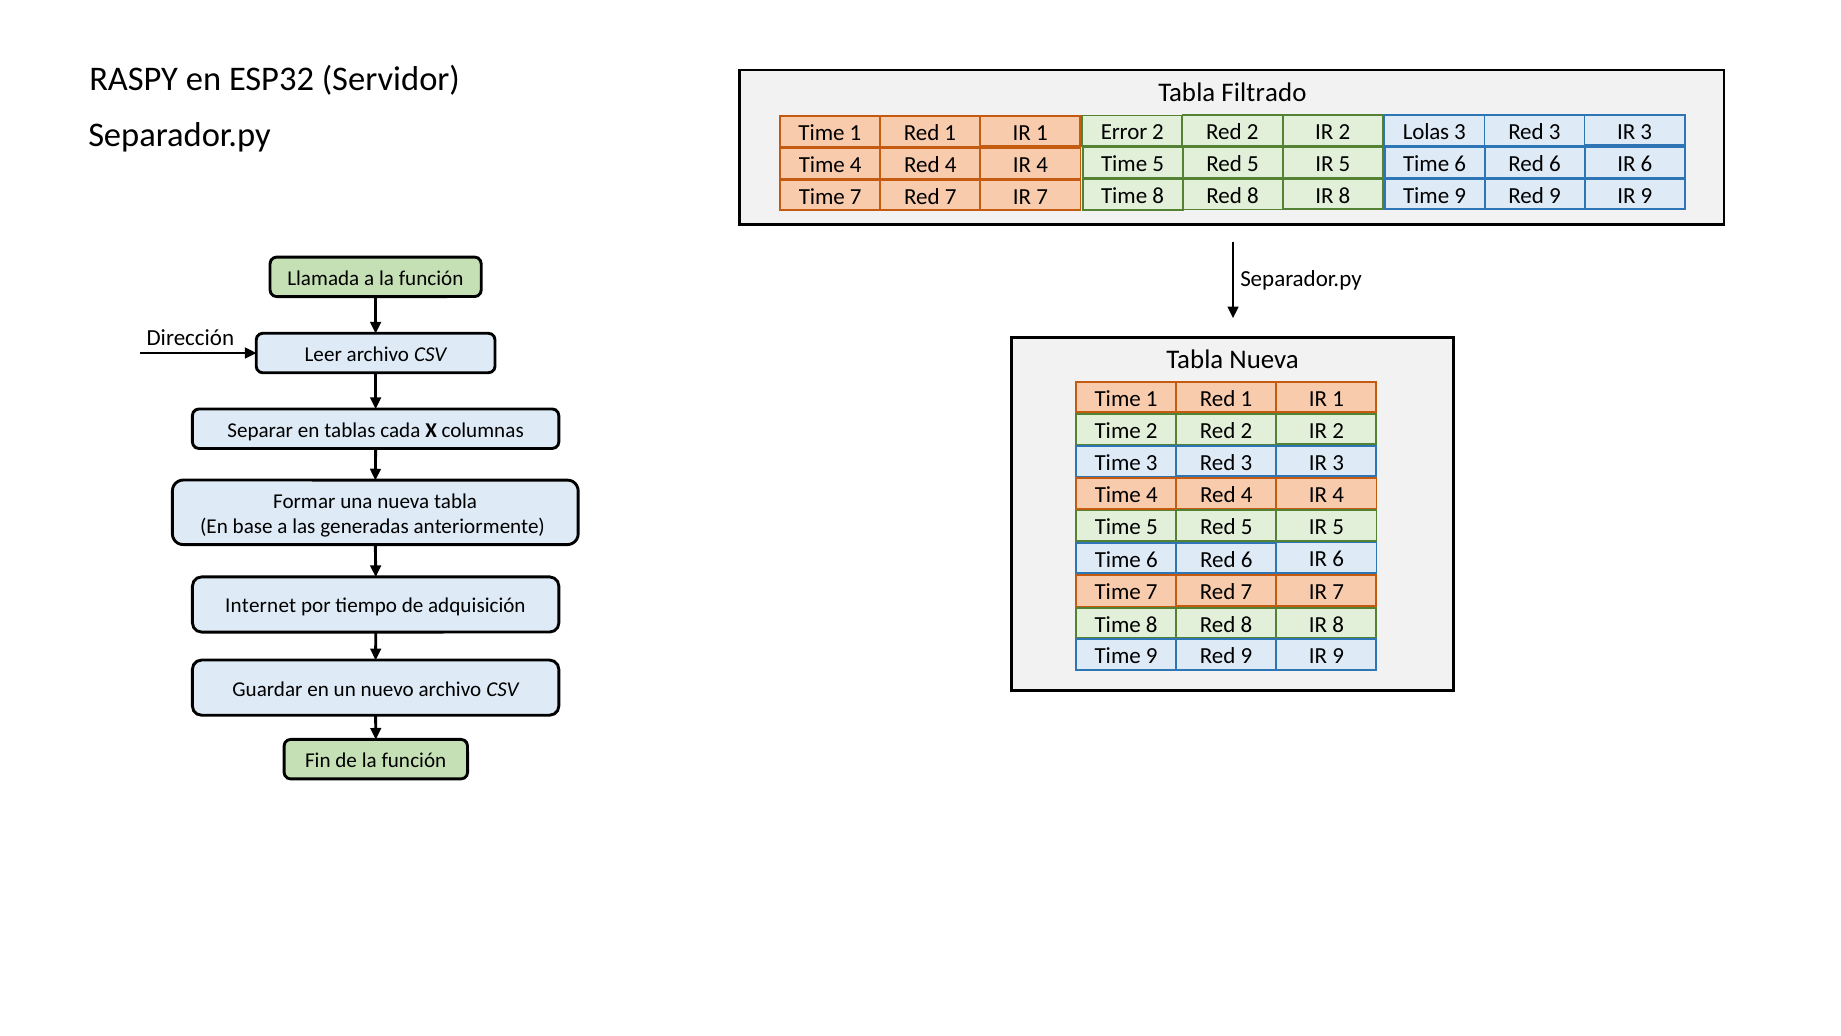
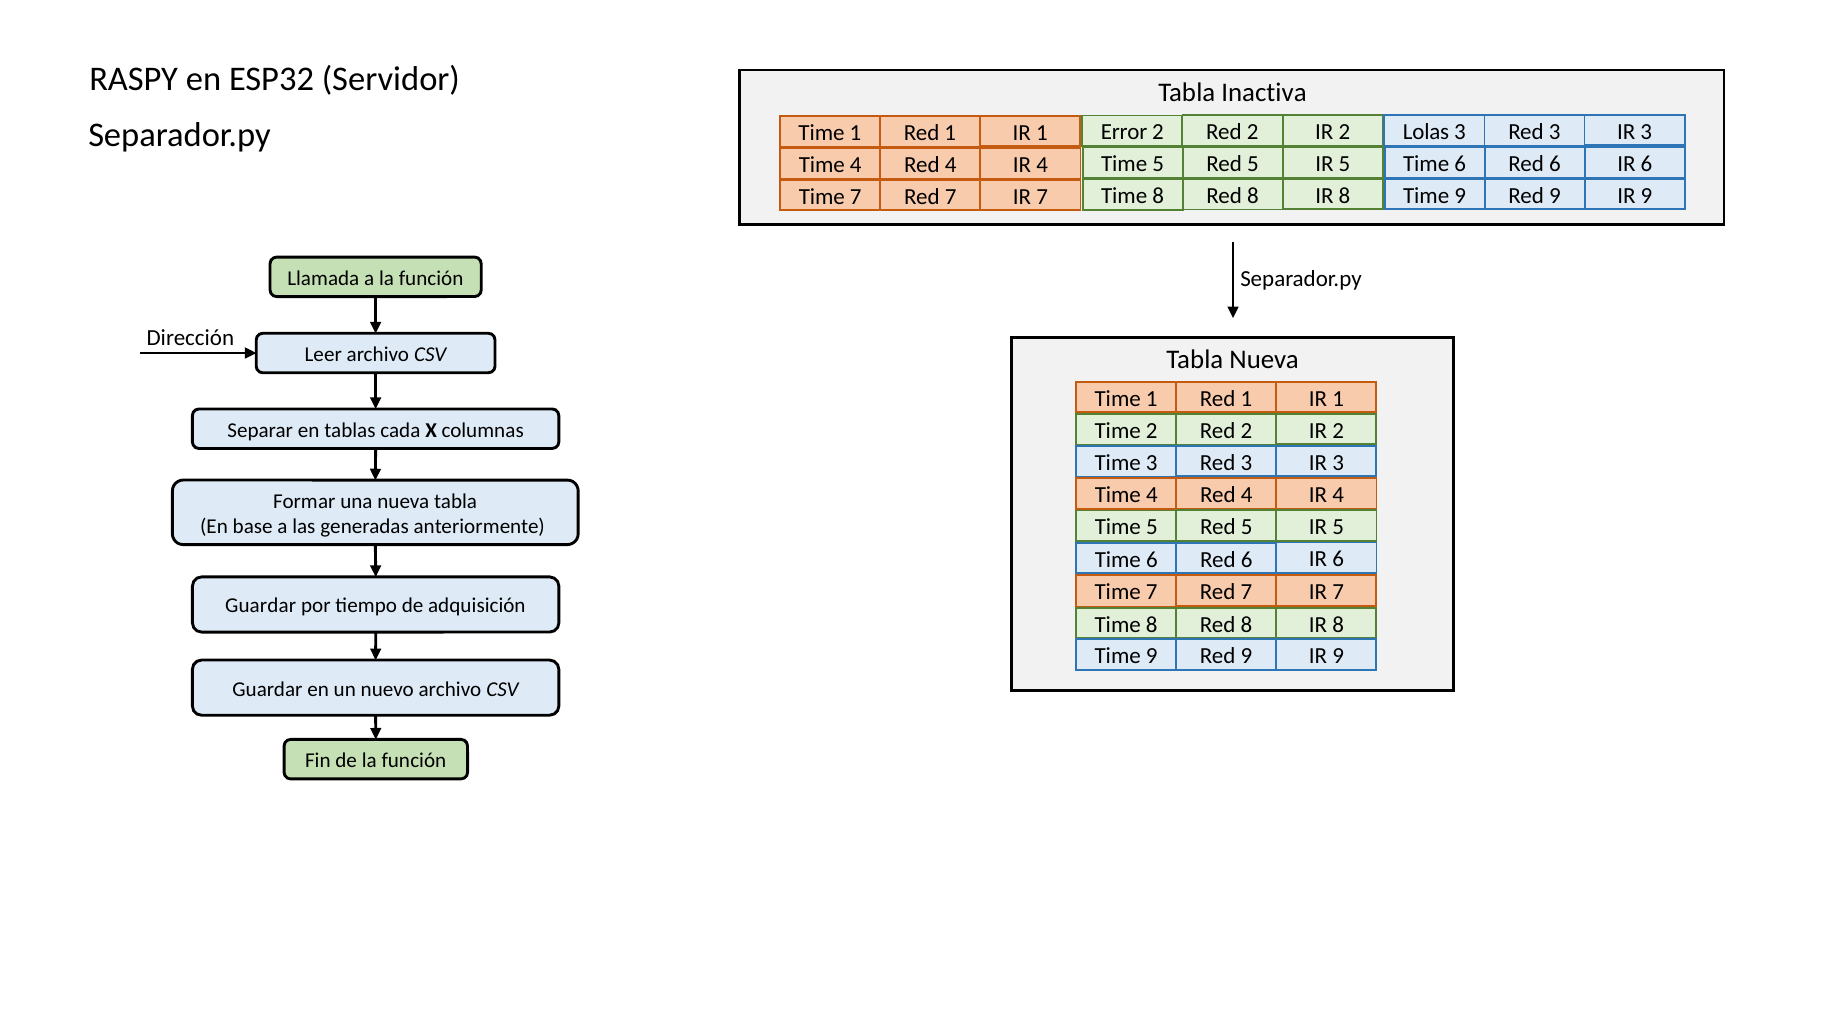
Filtrado: Filtrado -> Inactiva (1264, 92)
Internet: Internet -> Guardar (261, 606)
